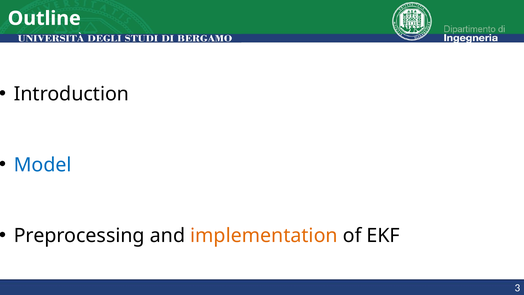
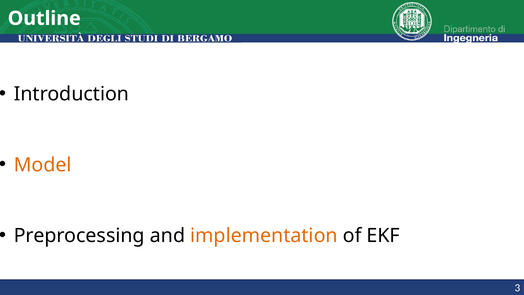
Model colour: blue -> orange (43, 165)
